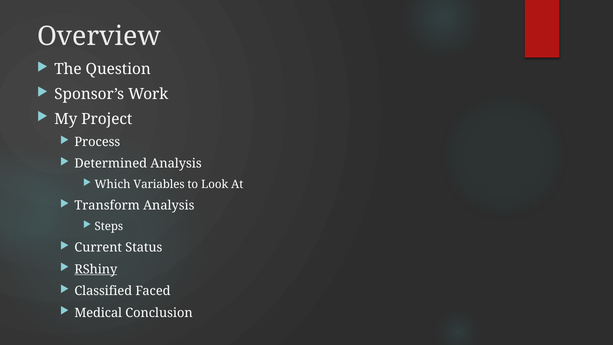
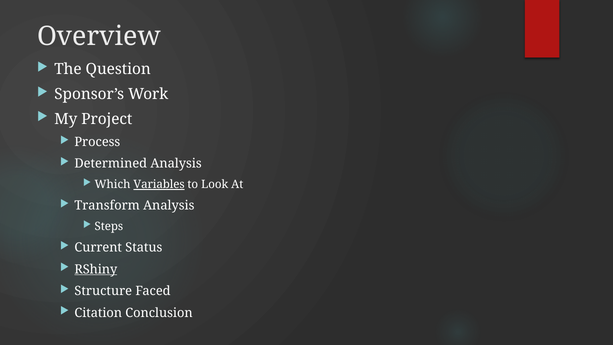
Variables underline: none -> present (159, 185)
Classified: Classified -> Structure (103, 291)
Medical: Medical -> Citation (98, 313)
